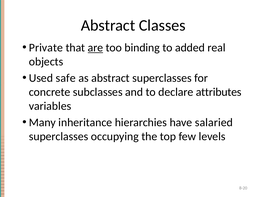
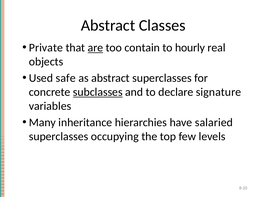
binding: binding -> contain (142, 48)
added: added -> hourly (190, 48)
subclasses underline: none -> present (98, 92)
attributes: attributes -> signature (219, 92)
